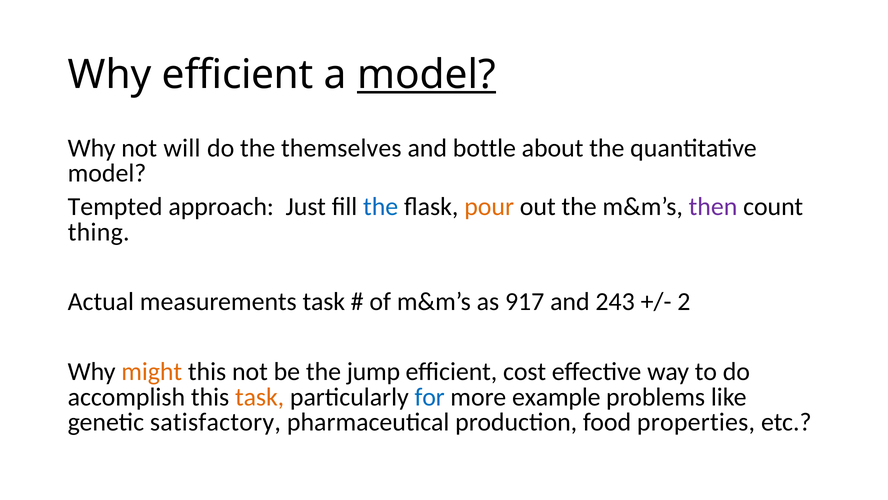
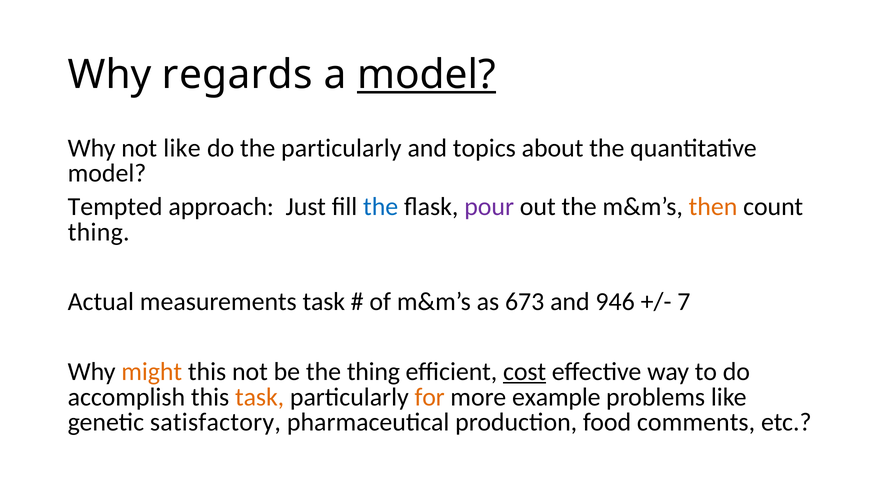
Why efficient: efficient -> regards (237, 75)
not will: will -> like (182, 148)
the themselves: themselves -> particularly (341, 148)
bottle: bottle -> topics (484, 148)
pour colour: orange -> purple (489, 207)
then colour: purple -> orange (713, 207)
917: 917 -> 673 (525, 302)
243: 243 -> 946 (615, 302)
2: 2 -> 7 (684, 302)
the jump: jump -> thing (373, 371)
cost underline: none -> present (525, 371)
for colour: blue -> orange (430, 397)
properties: properties -> comments (696, 422)
